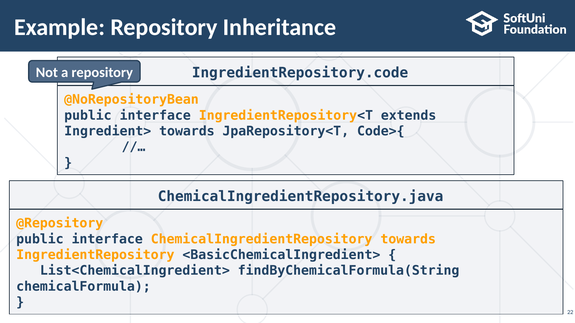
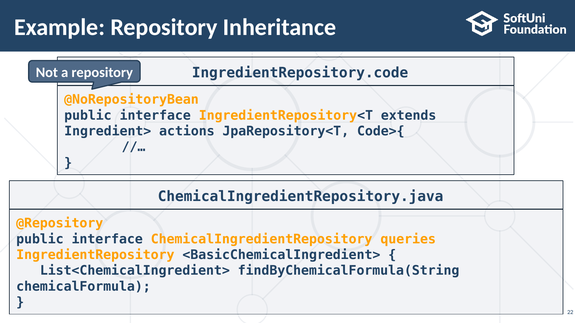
Ingredient> towards: towards -> actions (187, 131)
ChemicalIngredientRepository towards: towards -> queries (408, 239)
